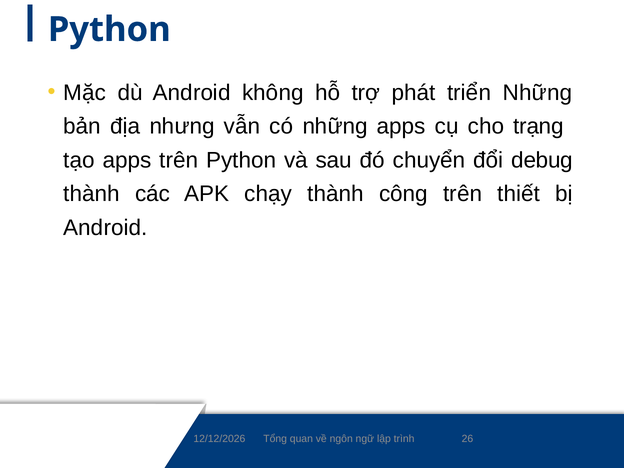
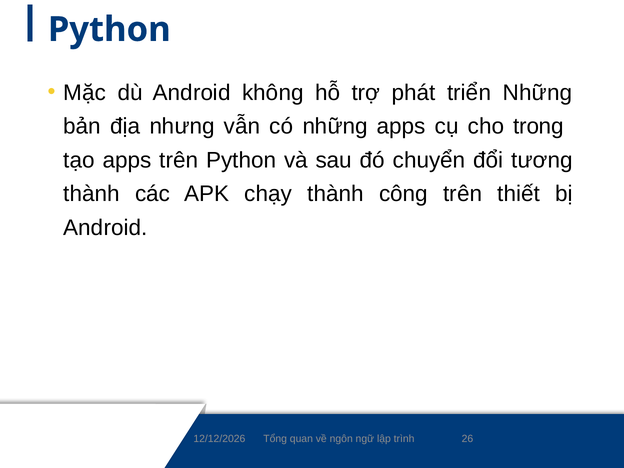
trạng: trạng -> trong (539, 126)
debug: debug -> tương (542, 160)
